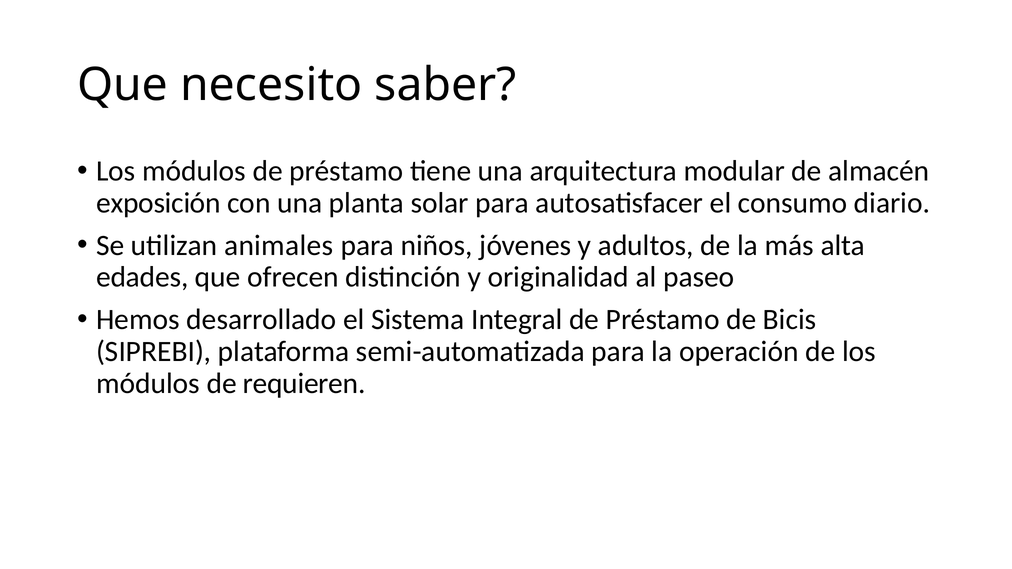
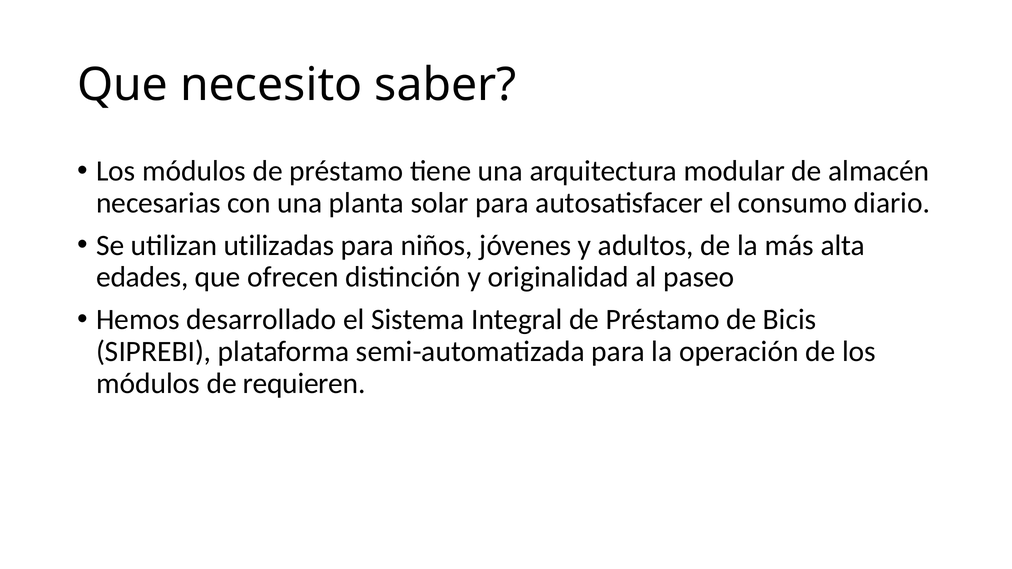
exposición: exposición -> necesarias (158, 203)
animales: animales -> utilizadas (279, 245)
